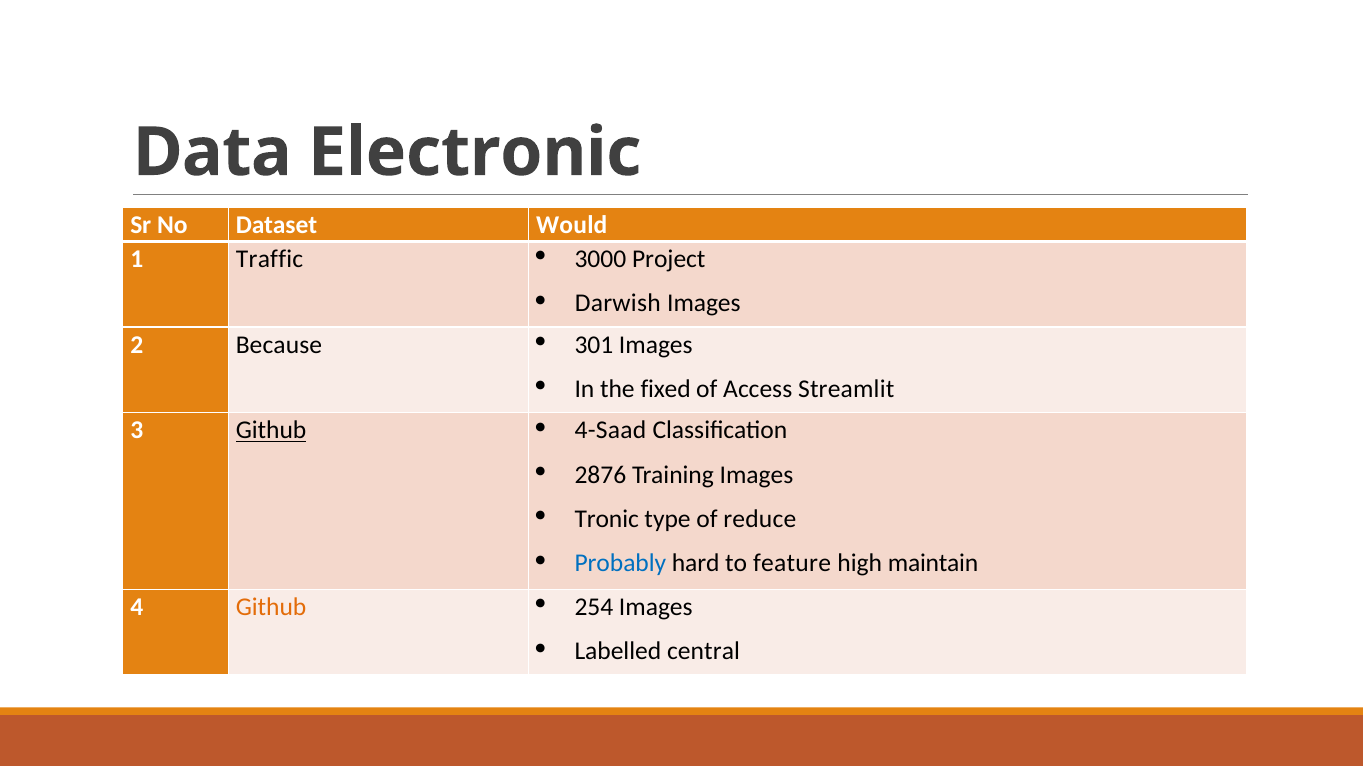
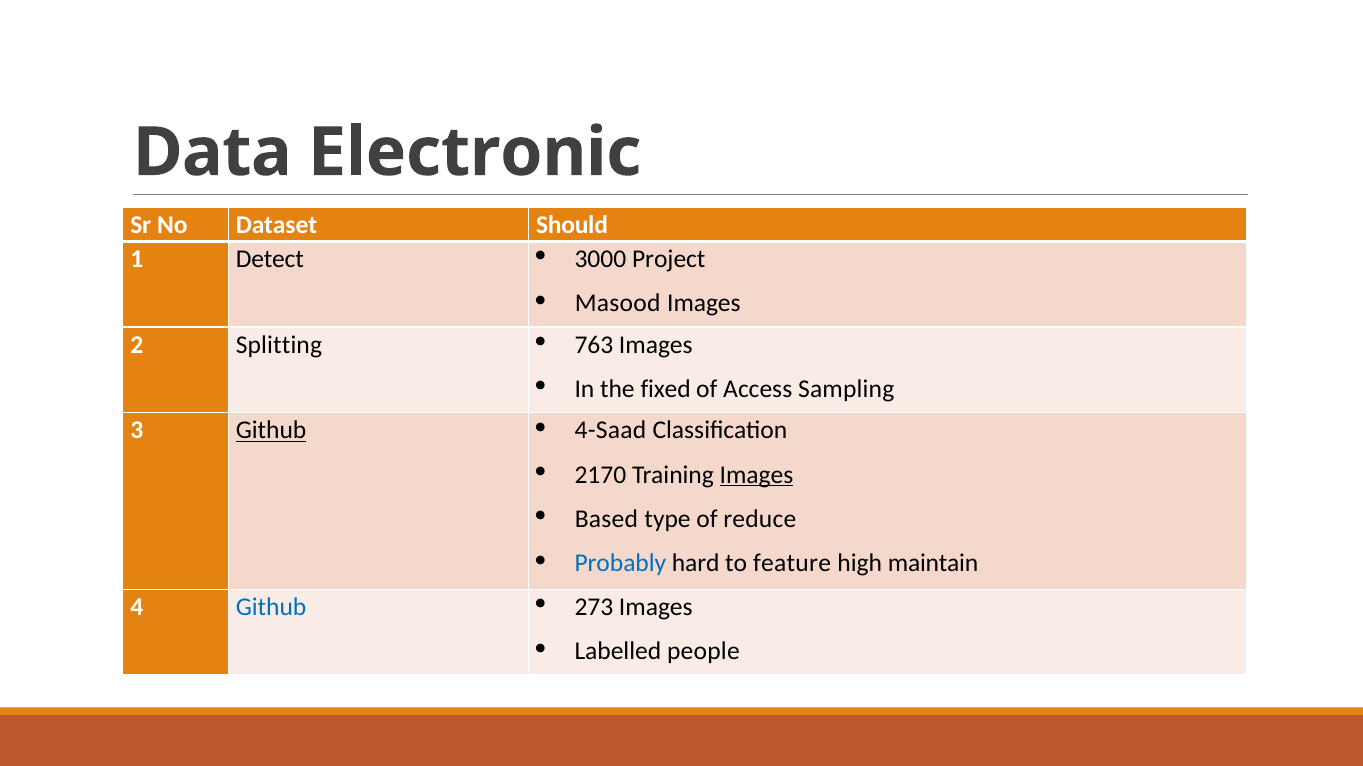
Would: Would -> Should (572, 226)
Traffic: Traffic -> Detect (270, 259)
Darwish: Darwish -> Masood (618, 304)
Because: Because -> Splitting (279, 345)
301: 301 -> 763 (594, 345)
Streamlit: Streamlit -> Sampling (846, 389)
2876: 2876 -> 2170 (600, 475)
Images underline: none -> present (756, 475)
Tronic: Tronic -> Based (606, 520)
Github colour: orange -> blue (271, 608)
254: 254 -> 273 (594, 608)
central: central -> people (703, 652)
